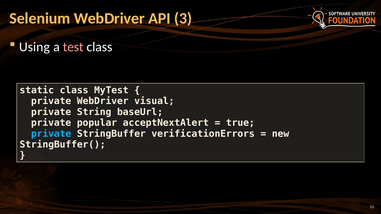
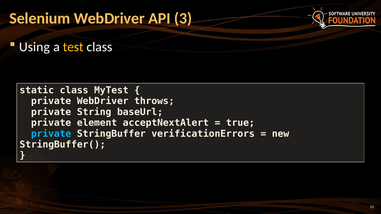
test colour: pink -> yellow (73, 47)
visual: visual -> throws (154, 101)
popular: popular -> element (97, 123)
